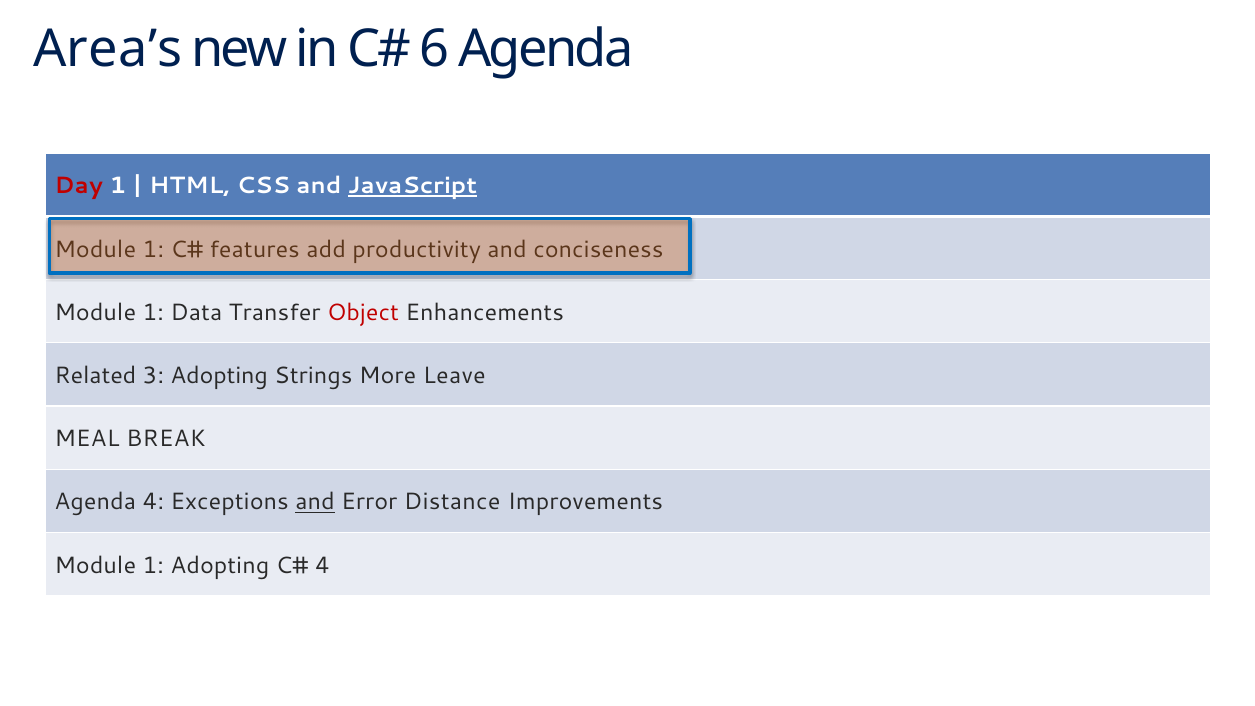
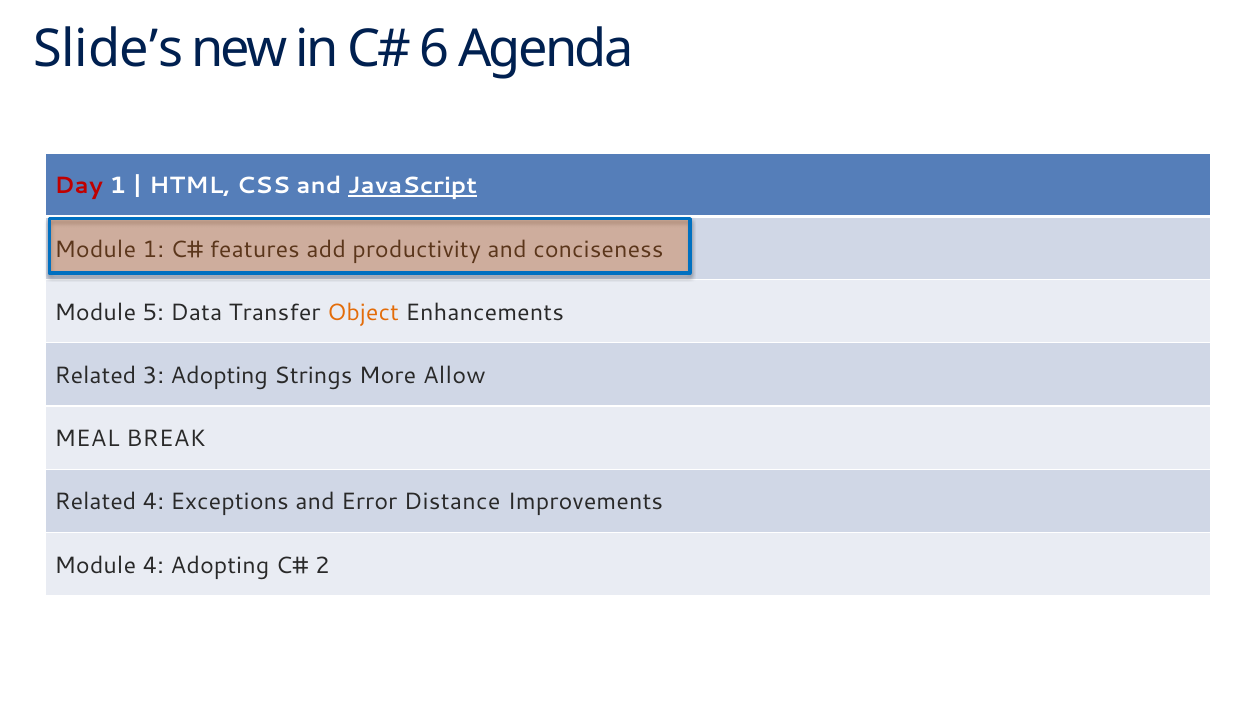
Area’s: Area’s -> Slide’s (108, 49)
1: 1 -> 5 (153, 313)
Object colour: red -> orange (363, 313)
Leave: Leave -> Allow (454, 376)
Agenda: Agenda -> Related (95, 502)
and underline: present -> none (315, 502)
1: 1 -> 4 (153, 566)
4: 4 -> 2 (322, 566)
